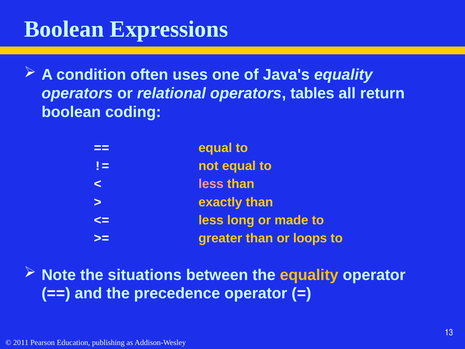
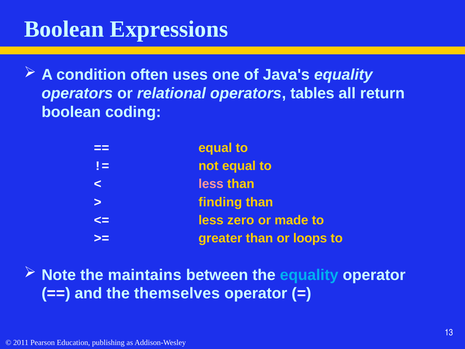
exactly: exactly -> finding (220, 202)
long: long -> zero (241, 220)
situations: situations -> maintains (145, 275)
equality colour: yellow -> light blue (309, 275)
precedence: precedence -> themselves (177, 293)
